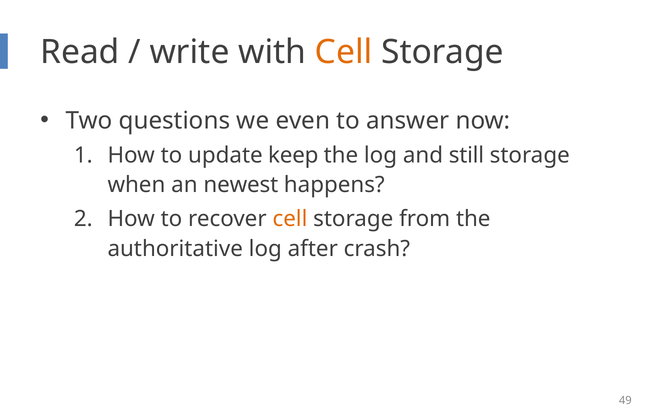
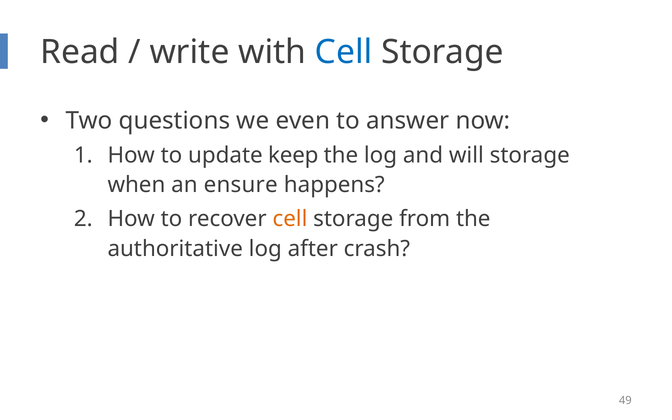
Cell colour: orange -> blue (344, 52)
still: still -> will (466, 156)
newest: newest -> ensure (241, 185)
